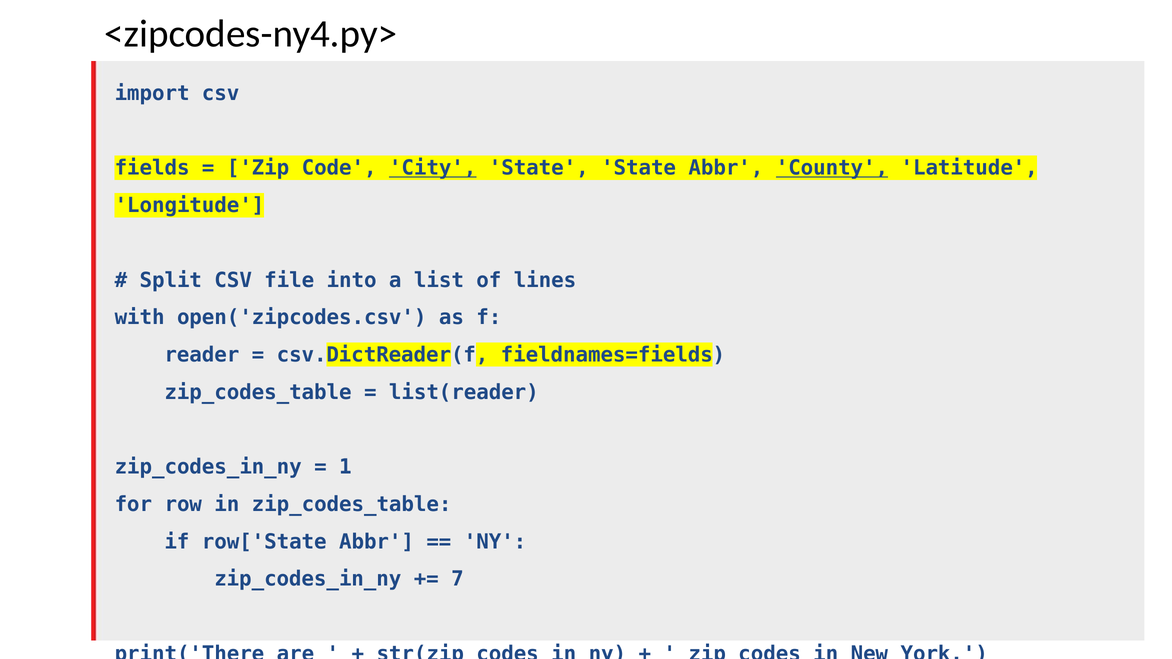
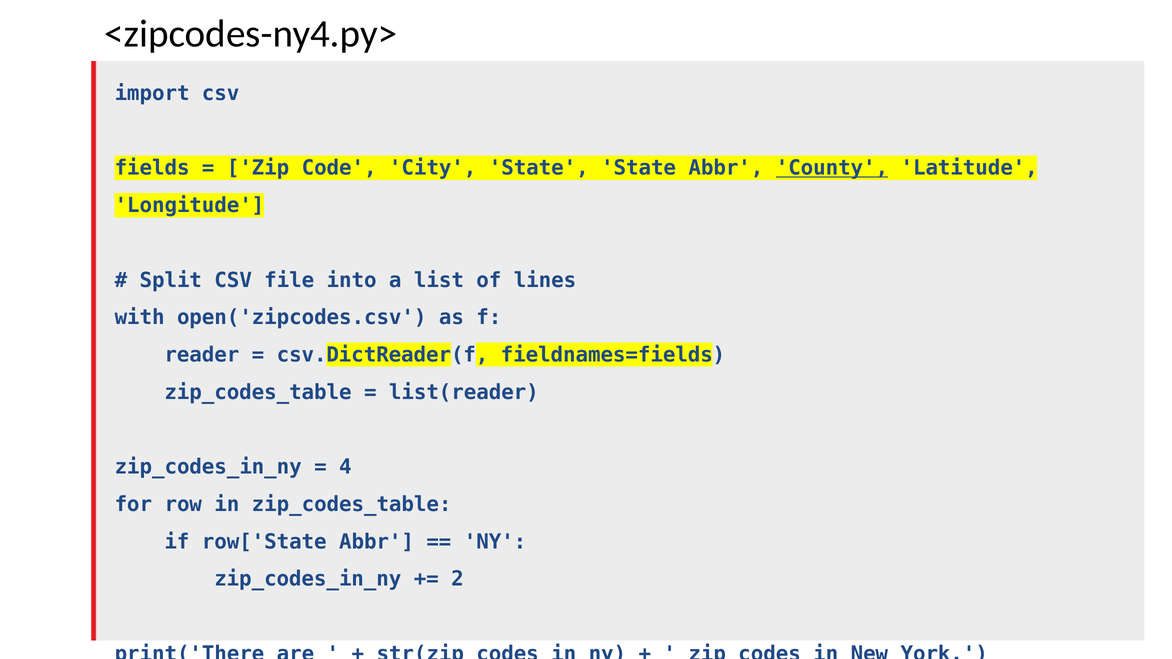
City underline: present -> none (433, 168)
1: 1 -> 4 (345, 467)
7: 7 -> 2 (457, 579)
